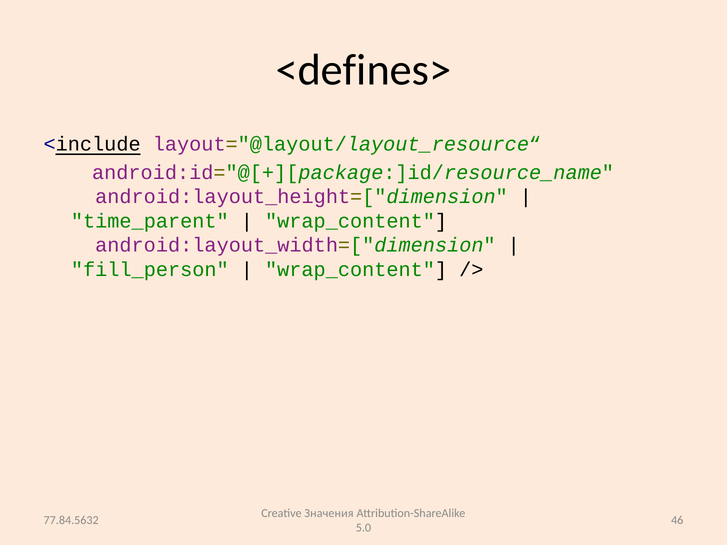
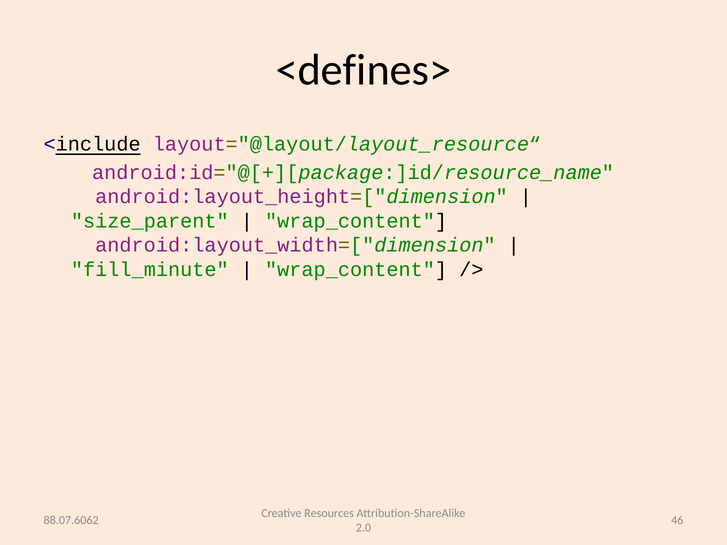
time_parent: time_parent -> size_parent (150, 221)
fill_person: fill_person -> fill_minute (150, 270)
Значения: Значения -> Resources (329, 513)
77.84.5632: 77.84.5632 -> 88.07.6062 (71, 521)
5.0: 5.0 -> 2.0 (363, 528)
